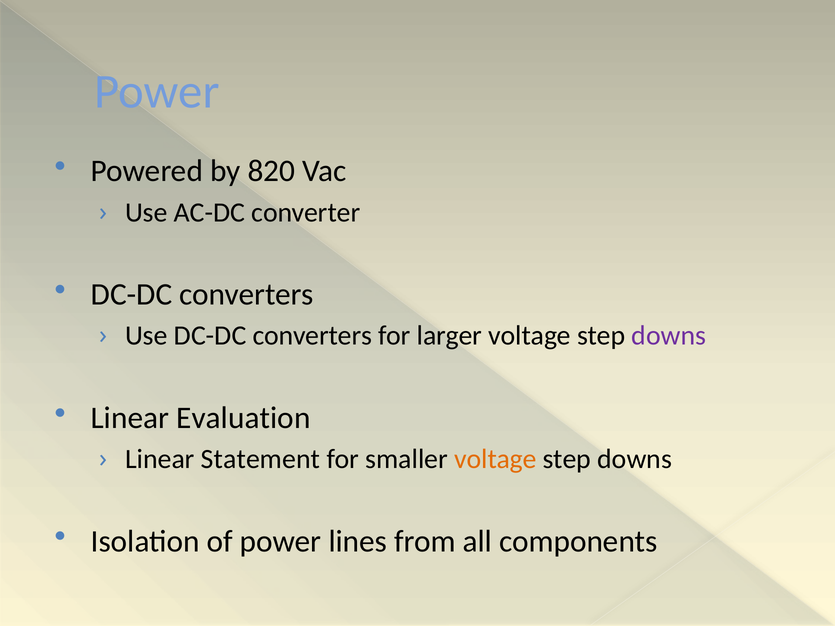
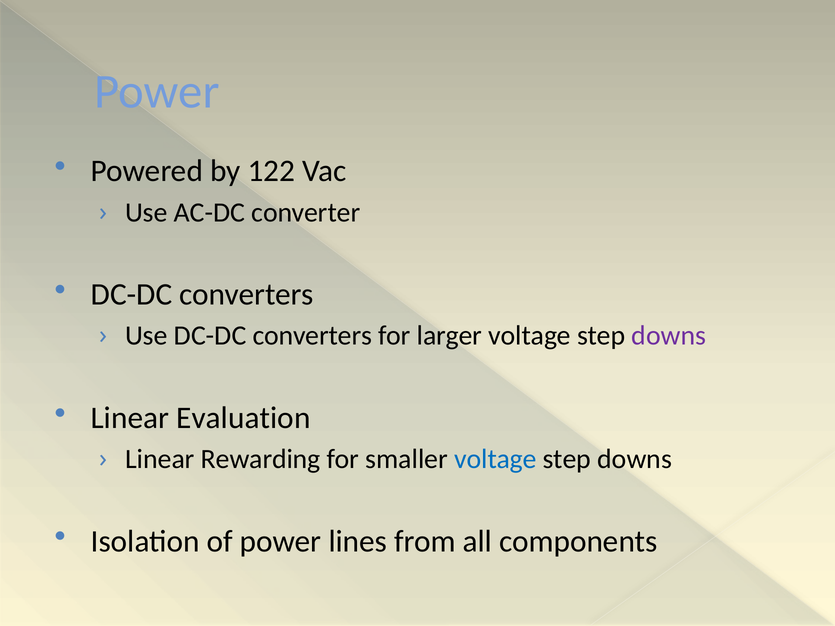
820: 820 -> 122 (271, 171)
Statement: Statement -> Rewarding (261, 459)
voltage colour: orange -> blue (496, 459)
